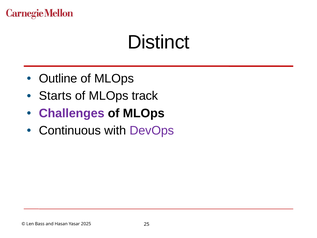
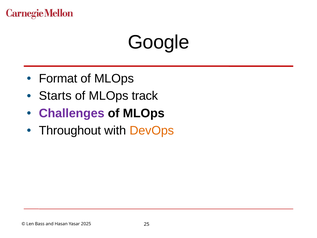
Distinct: Distinct -> Google (159, 42)
Outline: Outline -> Format (58, 79)
Continuous: Continuous -> Throughout (70, 130)
DevOps colour: purple -> orange (152, 130)
